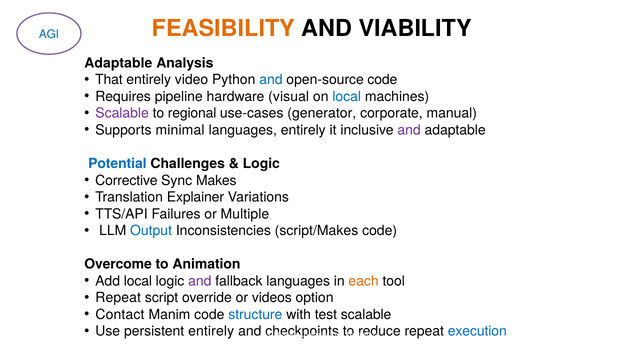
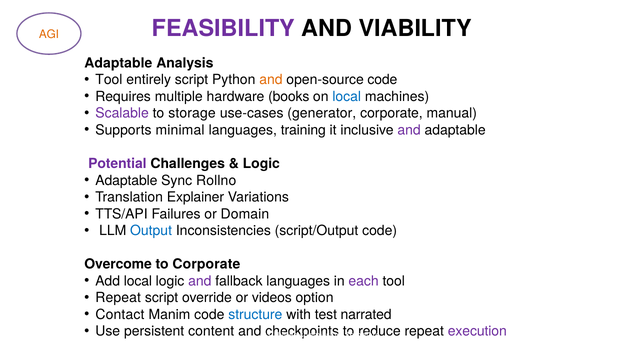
FEASIBILITY colour: orange -> purple (223, 28)
AGI colour: blue -> orange (49, 34)
That: That -> Tool (109, 80)
entirely video: video -> script (192, 80)
and colour: blue -> orange (271, 80)
pipeline: pipeline -> multiple (179, 97)
visual: visual -> books (289, 97)
regional: regional -> storage (192, 113)
languages entirely: entirely -> training (303, 130)
Potential colour: blue -> purple (117, 164)
Corrective: Corrective -> Adaptable (126, 180)
Makes: Makes -> Rollno (216, 180)
Multiple: Multiple -> Domain (245, 214)
script/Makes: script/Makes -> script/Output (317, 231)
to Animation: Animation -> Corporate (206, 264)
each colour: orange -> purple (364, 281)
test scalable: scalable -> narrated (366, 315)
persistent entirely: entirely -> content (211, 331)
execution colour: blue -> purple (477, 331)
